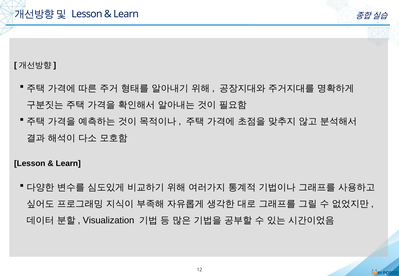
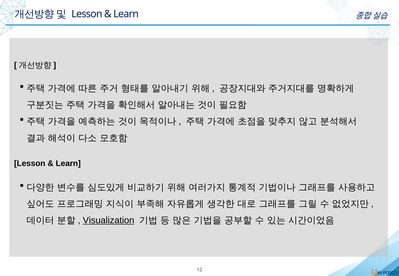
Visualization underline: none -> present (109, 221)
